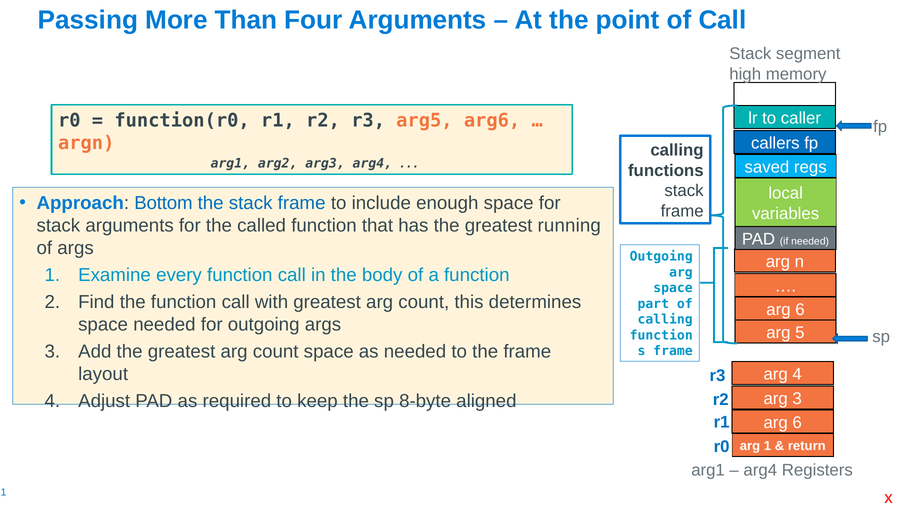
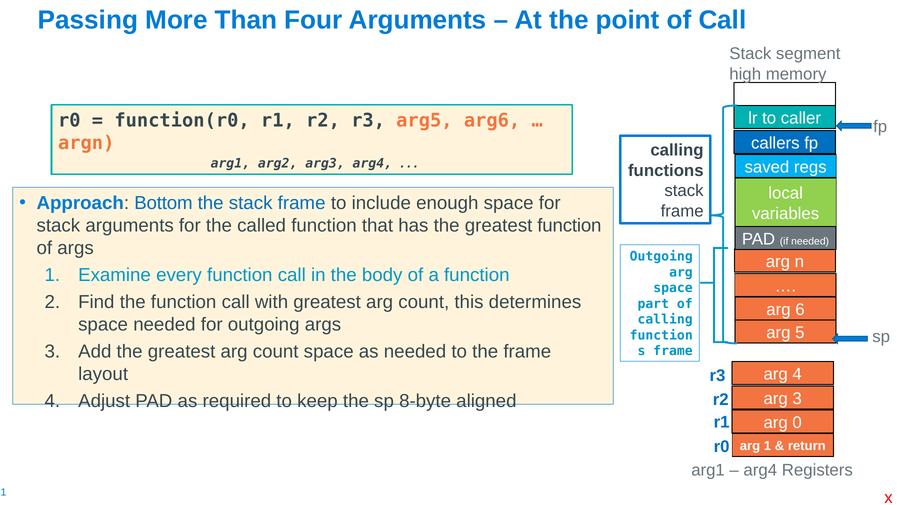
greatest running: running -> function (569, 225)
6: 6 -> 0 (797, 422)
